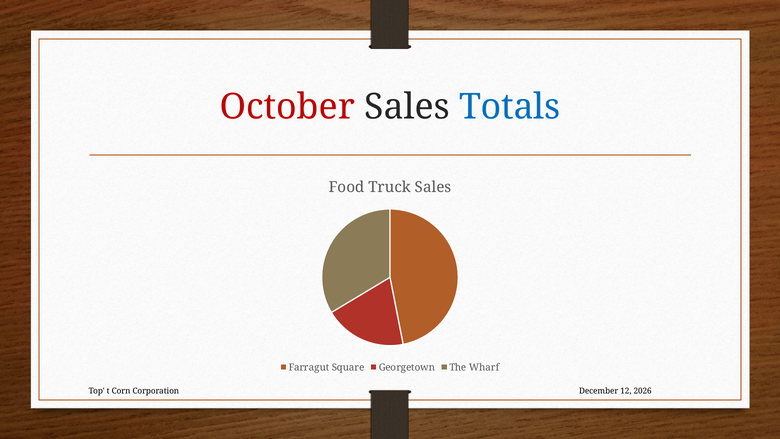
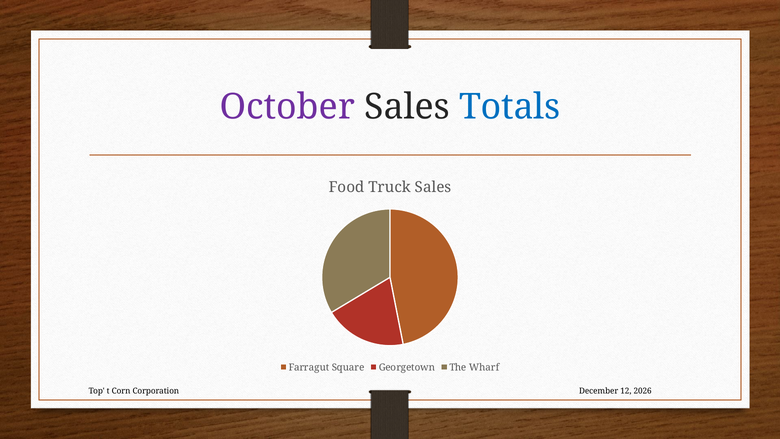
October colour: red -> purple (287, 107)
